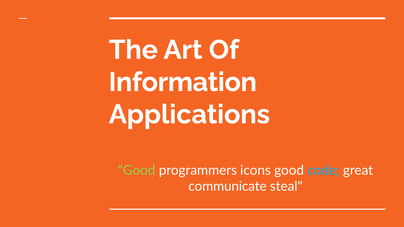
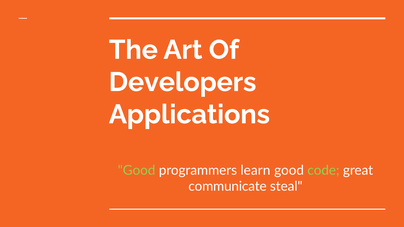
Information: Information -> Developers (183, 82)
icons: icons -> learn (255, 171)
code colour: light blue -> light green (323, 171)
